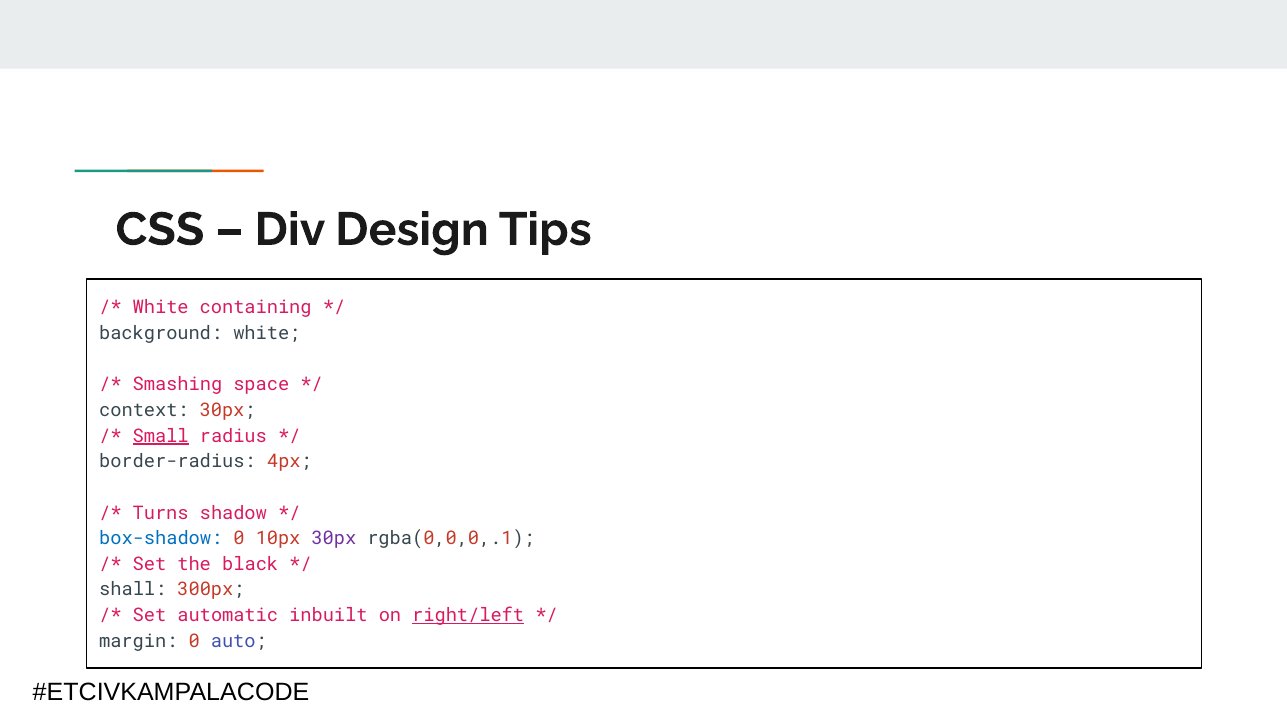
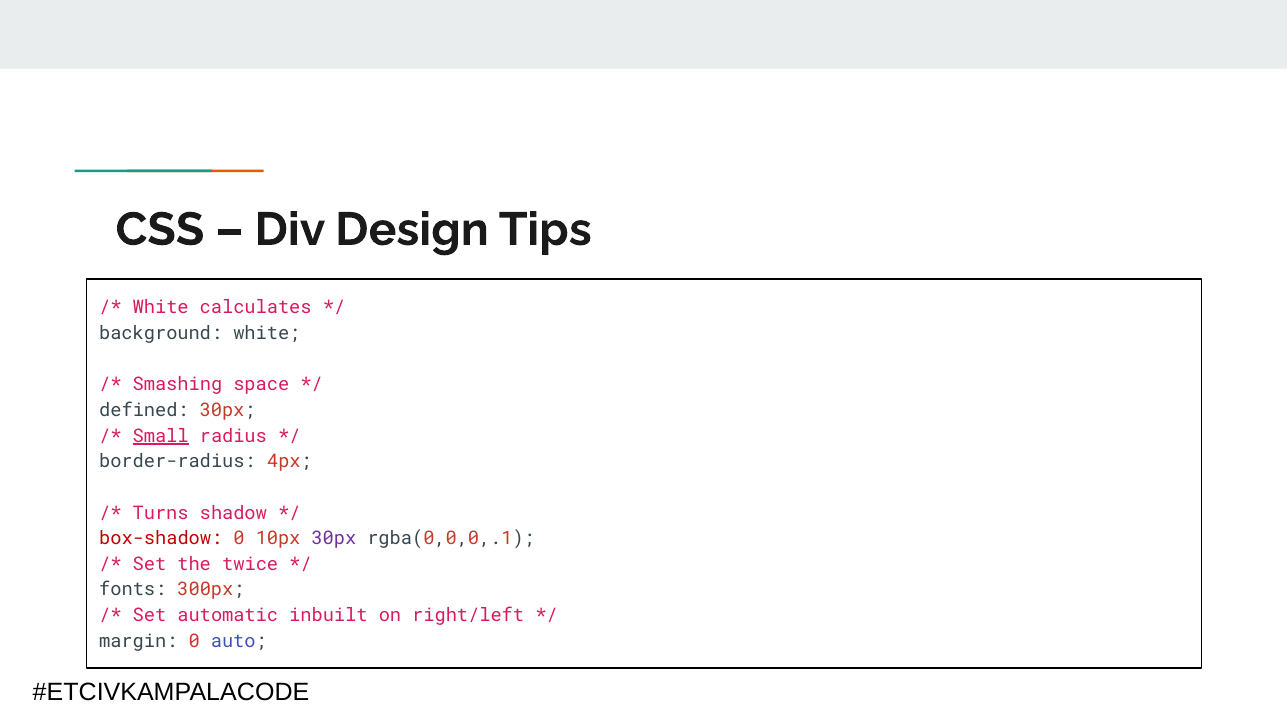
containing: containing -> calculates (256, 308)
context: context -> defined (144, 410)
box-shadow colour: blue -> red (161, 538)
black: black -> twice (250, 564)
shall: shall -> fonts (133, 590)
right/left underline: present -> none (468, 615)
